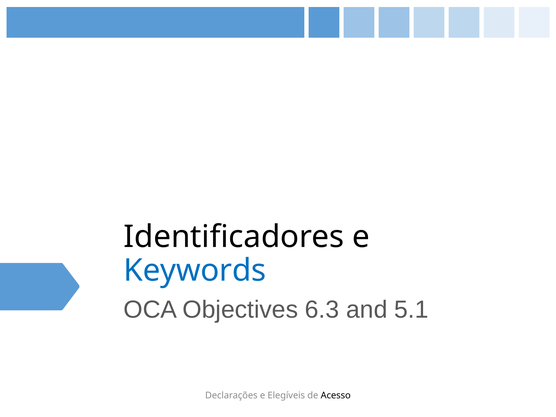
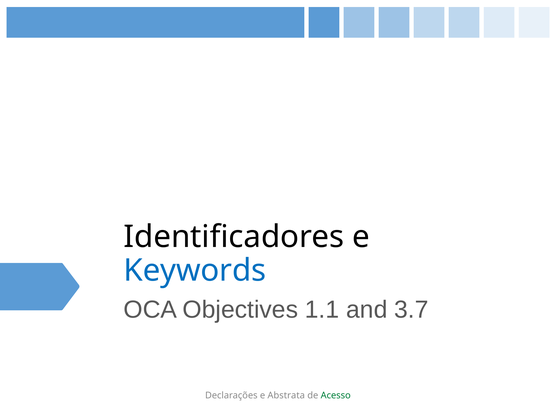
6.3: 6.3 -> 1.1 (322, 310)
5.1: 5.1 -> 3.7 (411, 310)
Elegíveis: Elegíveis -> Abstrata (286, 395)
Acesso colour: black -> green (336, 395)
